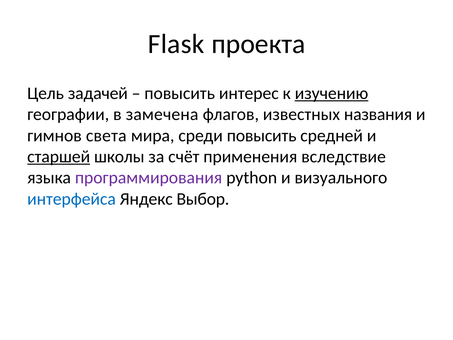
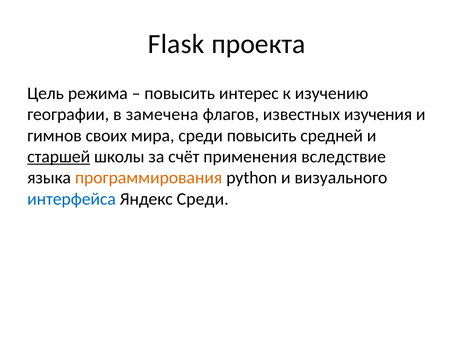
задачей: задачей -> режима (98, 93)
изучению underline: present -> none (332, 93)
названия: названия -> изучения (378, 114)
света: света -> своих (106, 136)
программирования colour: purple -> orange (149, 178)
Яндекс Выбор: Выбор -> Среди (203, 199)
